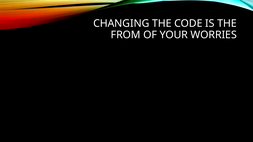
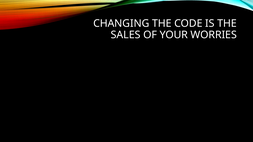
FROM: FROM -> SALES (126, 35)
